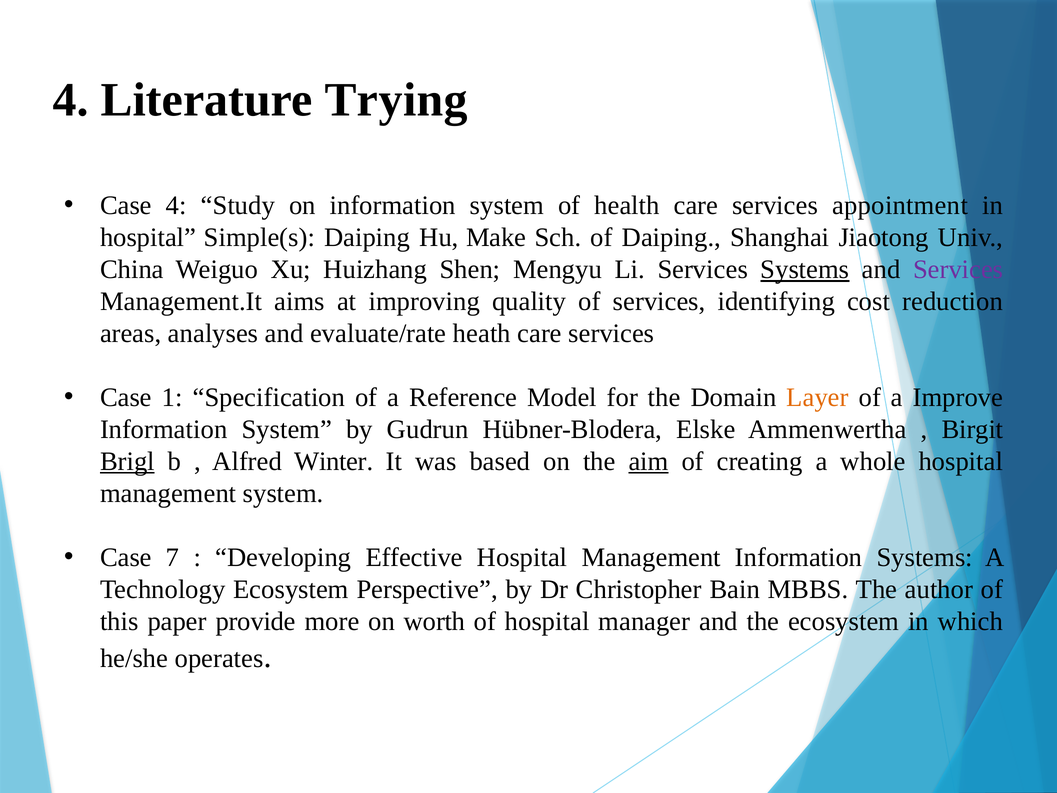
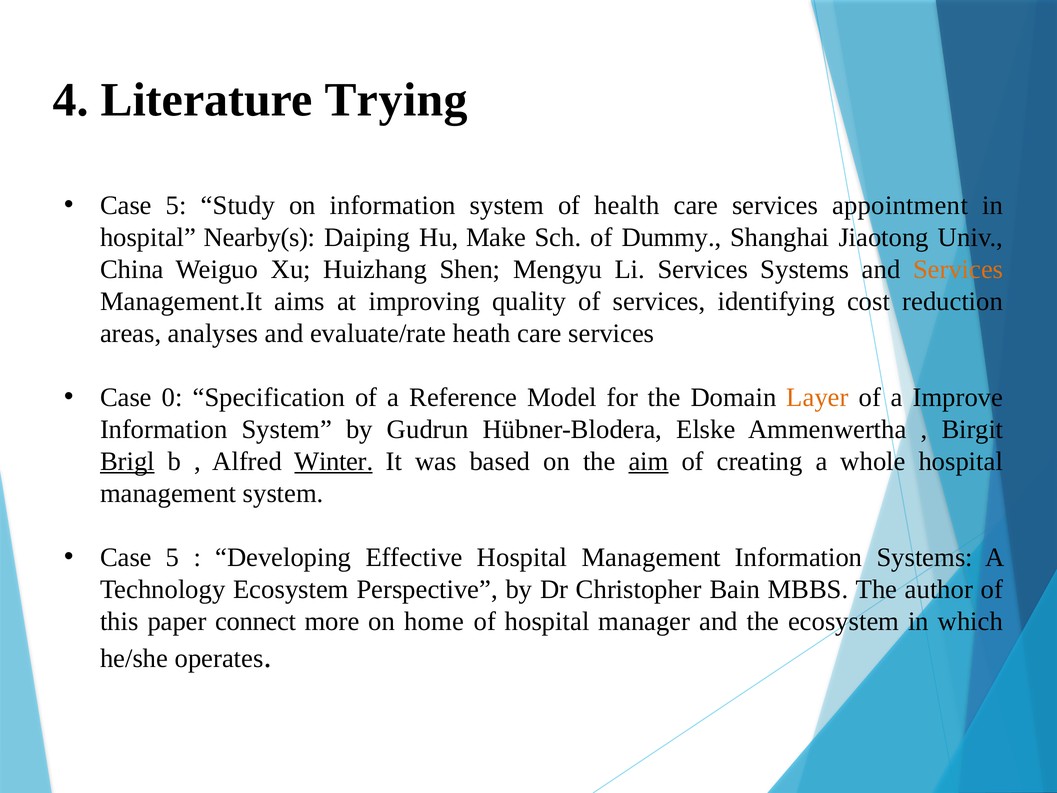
4: 4 -> 5 (176, 205)
Simple(s: Simple(s -> Nearby(s (260, 237)
of Daiping: Daiping -> Dummy (671, 237)
Systems underline: present -> none (805, 269)
Services colour: purple -> orange (958, 269)
1: 1 -> 0 (172, 397)
Winter underline: none -> present (334, 461)
7: 7 -> 5 (173, 557)
provide: provide -> connect (256, 621)
worth: worth -> home (434, 621)
